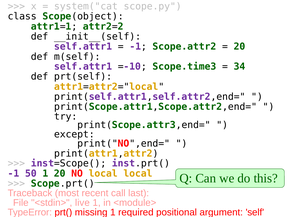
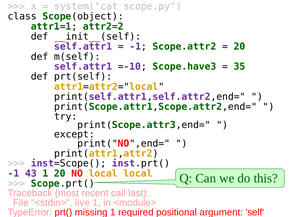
Scope.time3: Scope.time3 -> Scope.have3 (184, 66)
34: 34 -> 35 (239, 66)
50: 50 -> 43 (31, 173)
